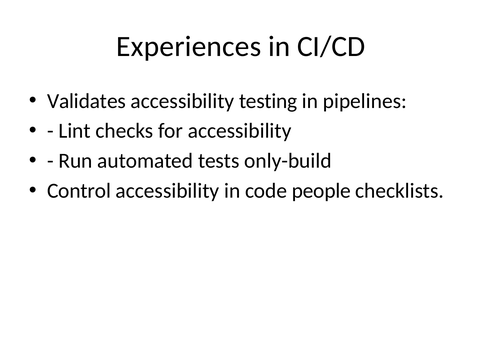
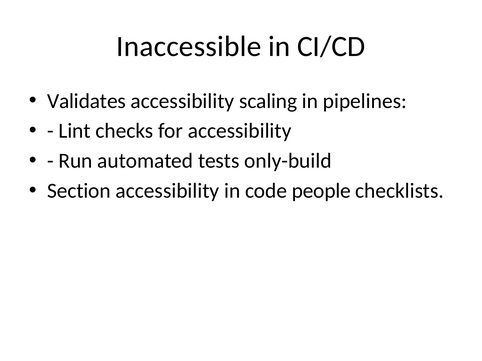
Experiences: Experiences -> Inaccessible (189, 47)
testing: testing -> scaling (268, 101)
Control: Control -> Section (79, 191)
